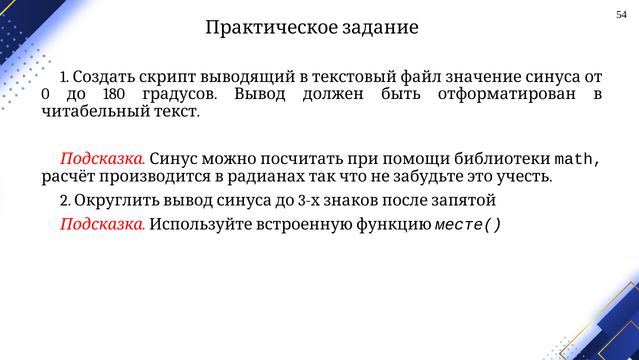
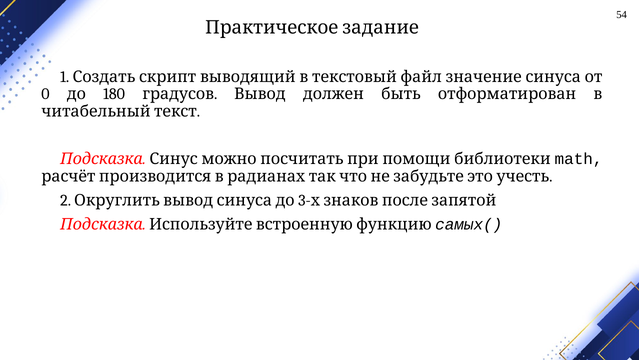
месте(: месте( -> самых( (469, 224)
